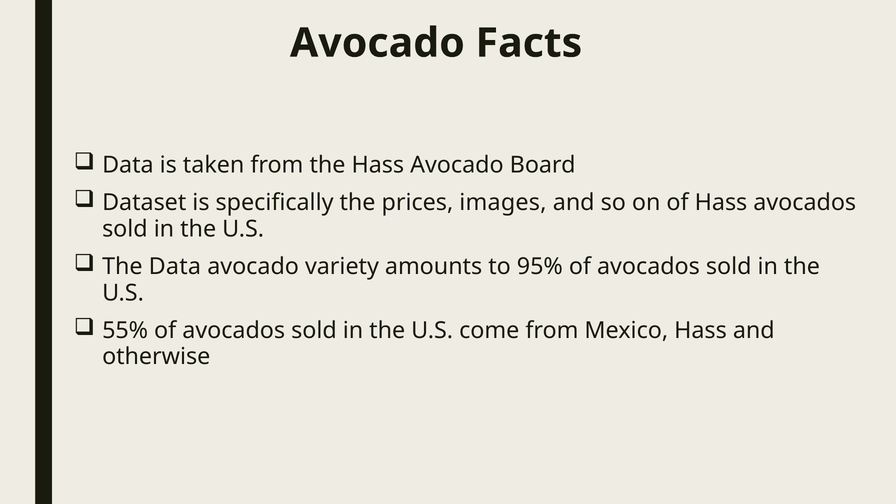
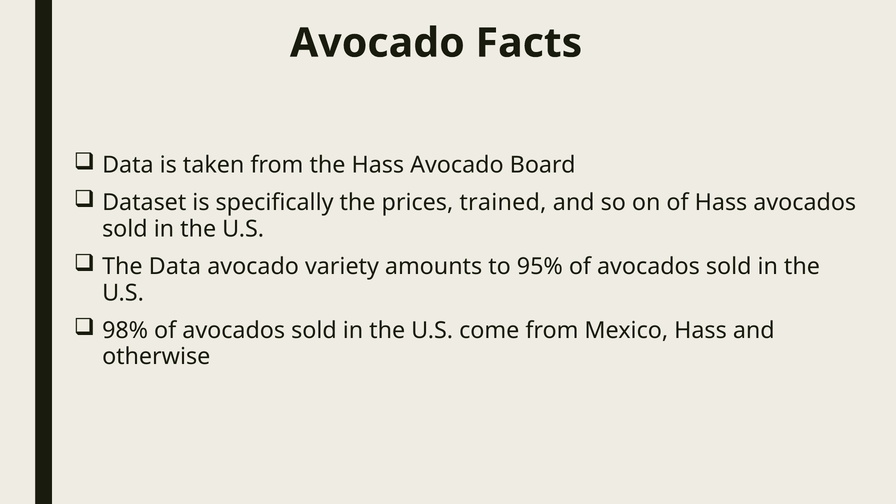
images: images -> trained (503, 203)
55%: 55% -> 98% (125, 330)
